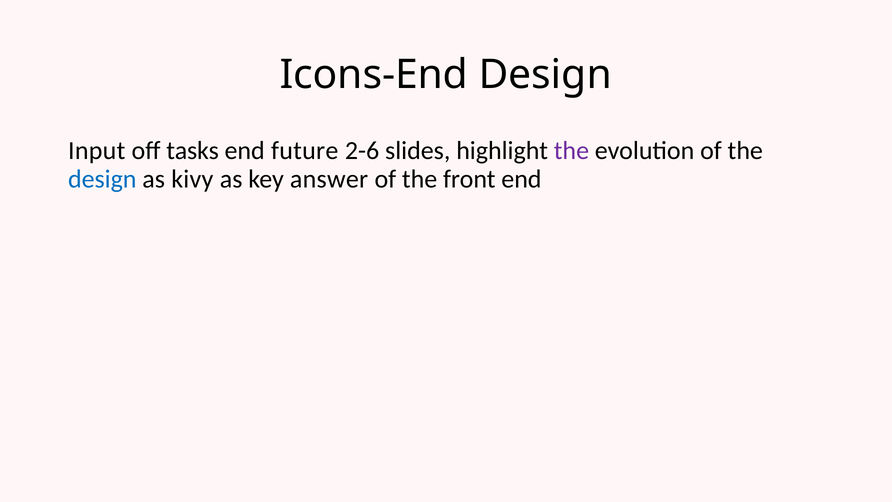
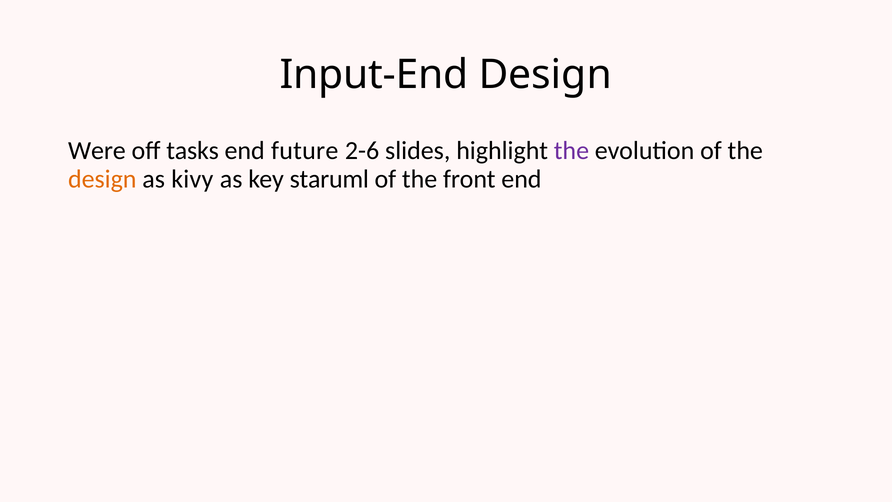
Icons-End: Icons-End -> Input-End (374, 75)
Input: Input -> Were (97, 151)
design colour: blue -> orange (102, 179)
answer: answer -> staruml (329, 179)
